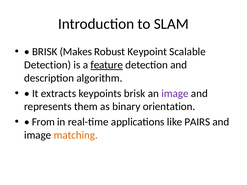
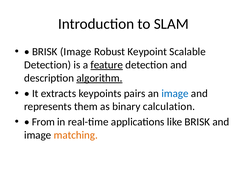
BRISK Makes: Makes -> Image (76, 52)
algorithm underline: none -> present (99, 78)
keypoints brisk: brisk -> pairs (135, 94)
image colour: purple -> blue (175, 94)
orientation: orientation -> calculation (169, 107)
like PAIRS: PAIRS -> BRISK (197, 122)
